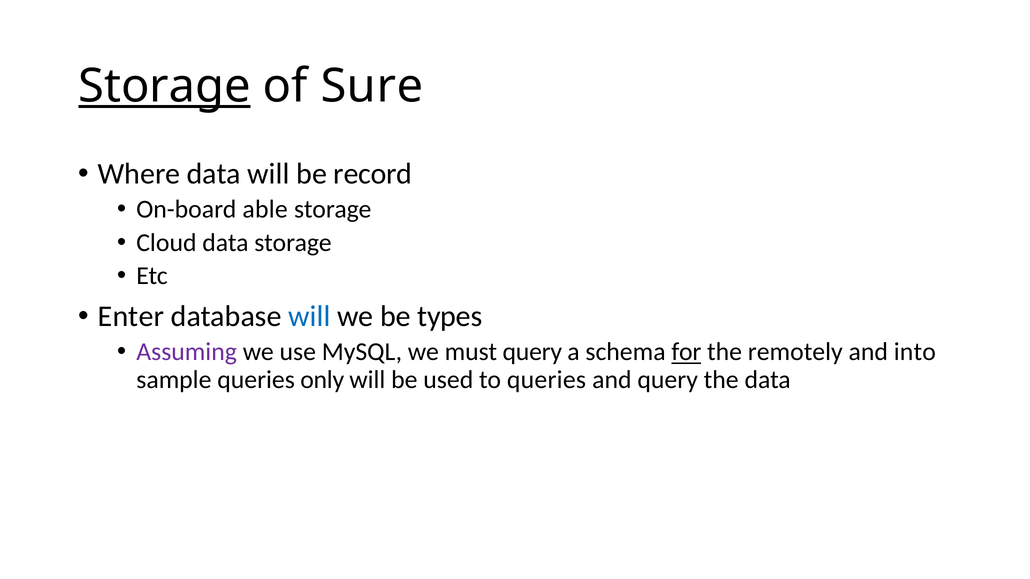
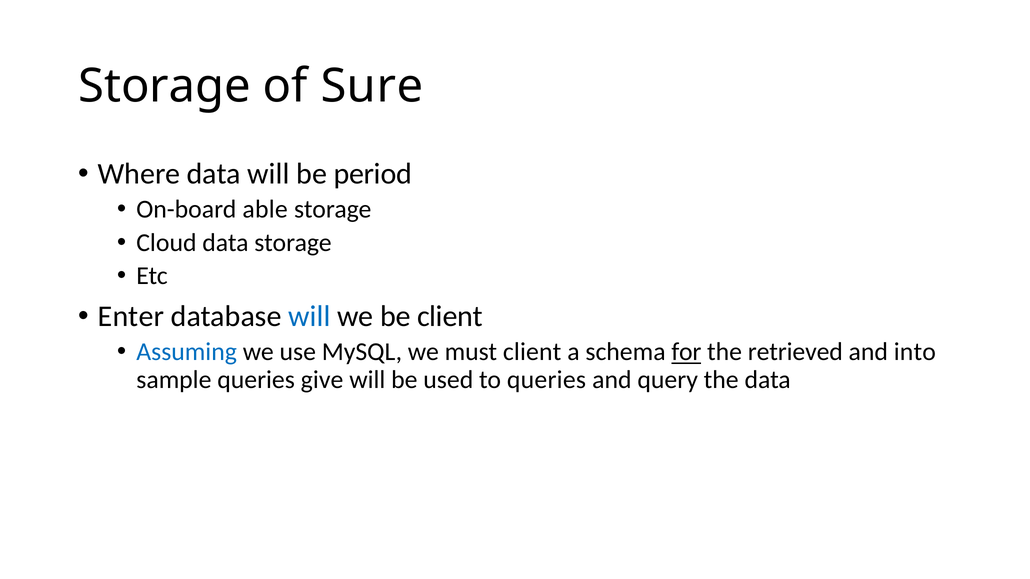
Storage underline: present -> none (165, 86)
record: record -> period (373, 174)
be types: types -> client (450, 317)
Assuming colour: purple -> blue (187, 352)
must query: query -> client (532, 352)
remotely: remotely -> retrieved (795, 352)
only: only -> give (322, 380)
